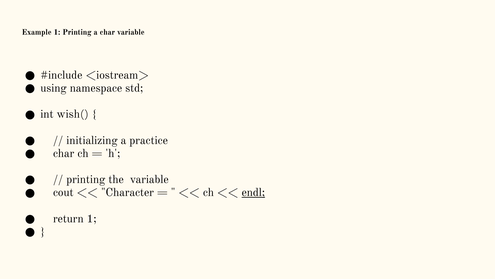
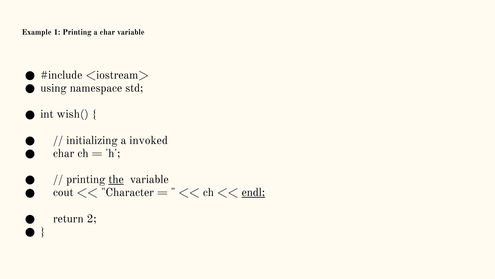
practice: practice -> invoked (149, 140)
the underline: none -> present (116, 179)
return 1: 1 -> 2 (92, 218)
